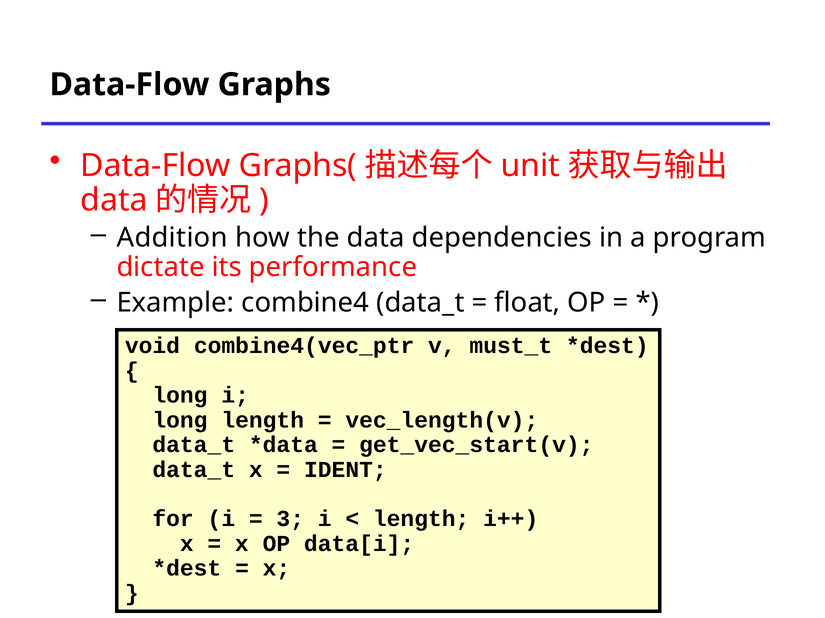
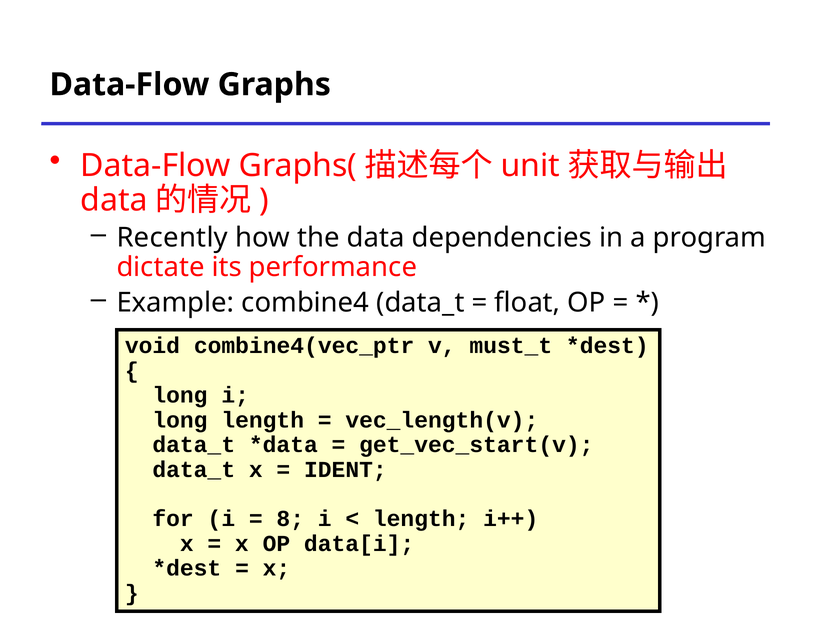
Addition: Addition -> Recently (172, 238)
3: 3 -> 8 (290, 520)
